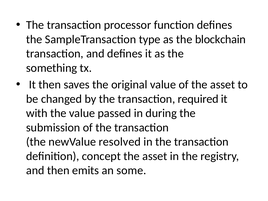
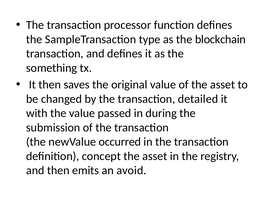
required: required -> detailed (198, 99)
resolved: resolved -> occurred (120, 142)
some: some -> avoid (131, 170)
